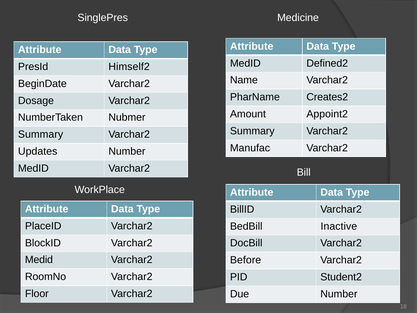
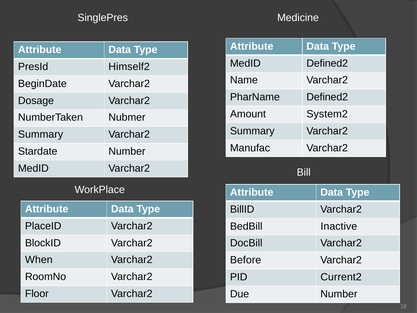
PharName Creates2: Creates2 -> Defined2 (327, 97)
Appoint2: Appoint2 -> System2 (327, 114)
Updates: Updates -> Stardate (38, 151)
Medid: Medid -> When (39, 260)
Student2: Student2 -> Current2 (341, 277)
